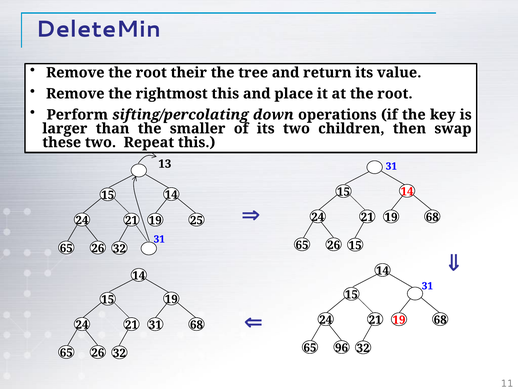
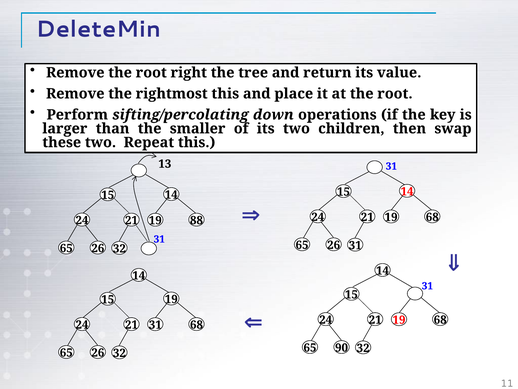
their: their -> right (189, 73)
25: 25 -> 88 (196, 220)
26 15: 15 -> 31 (355, 245)
96: 96 -> 90 (342, 347)
